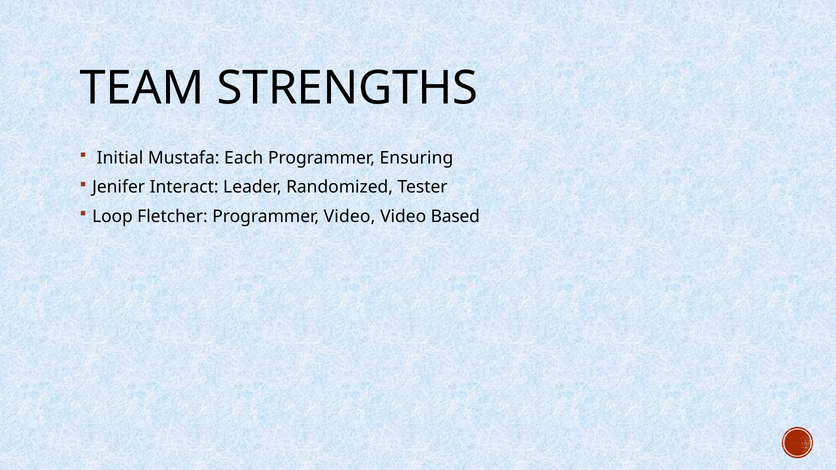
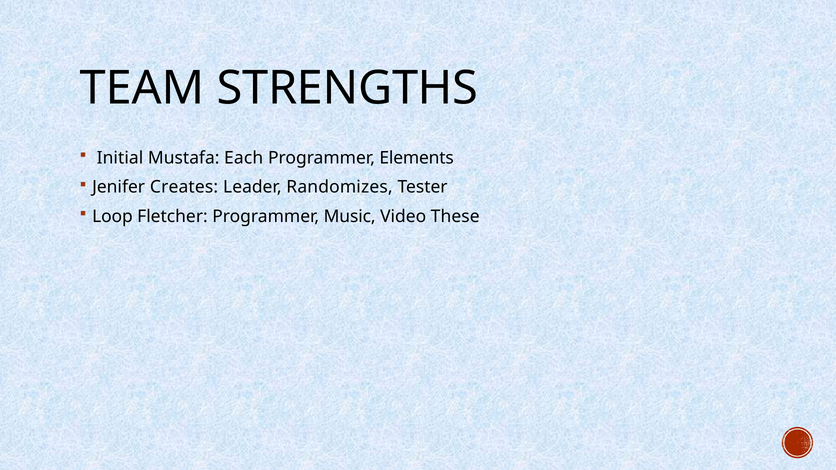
Ensuring: Ensuring -> Elements (417, 158)
Interact: Interact -> Creates (184, 187)
Randomized: Randomized -> Randomizes (339, 187)
Programmer Video: Video -> Music (350, 216)
Based: Based -> These (455, 216)
